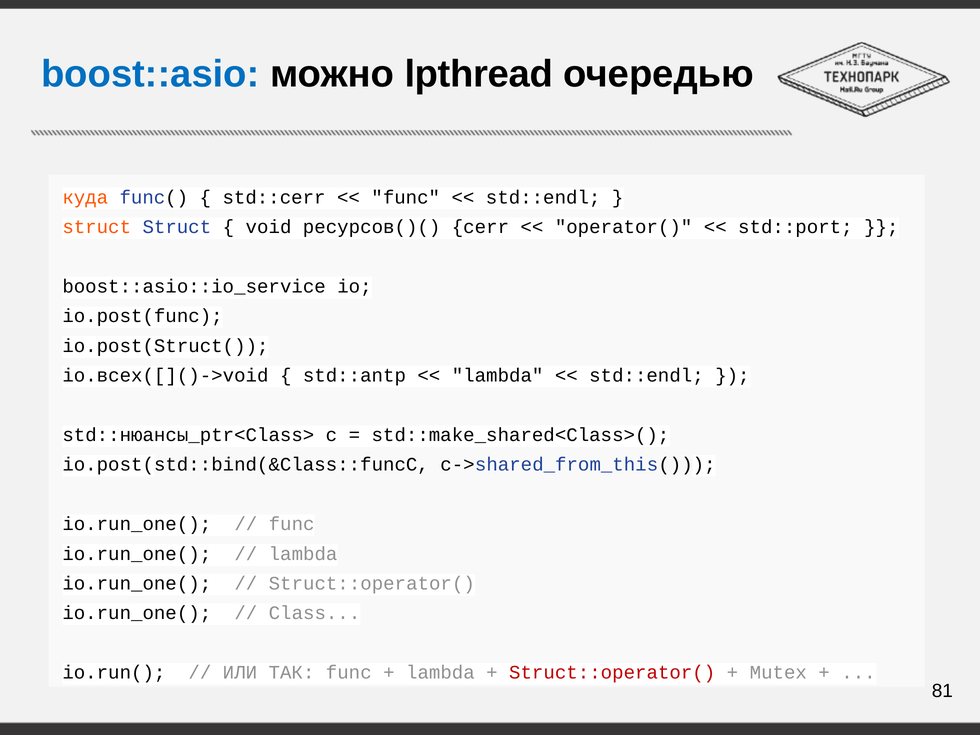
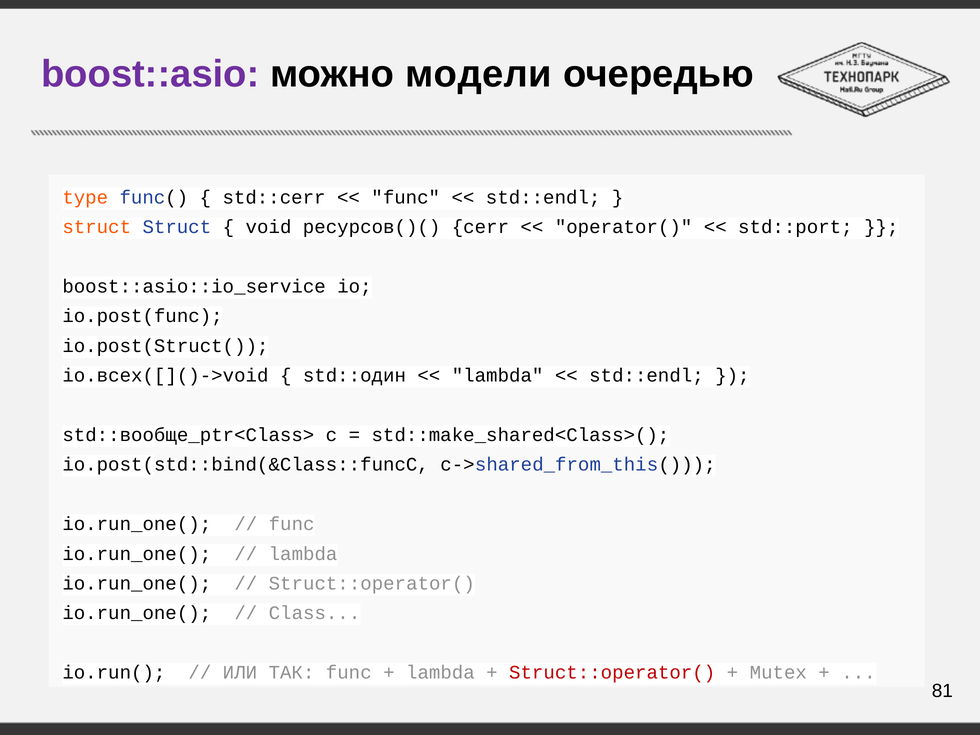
boost::asio colour: blue -> purple (150, 74)
lpthread: lpthread -> модели (479, 74)
куда: куда -> type (85, 197)
std::antp: std::antp -> std::один (354, 375)
std::нюансы_ptr<Class>: std::нюансы_ptr<Class> -> std::вообще_ptr<Class> (188, 435)
